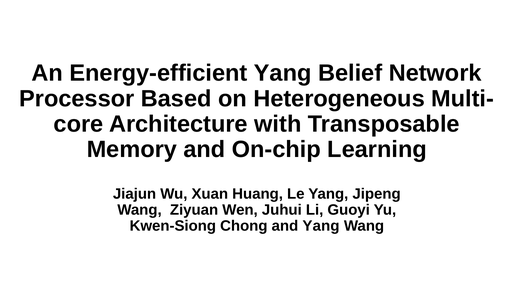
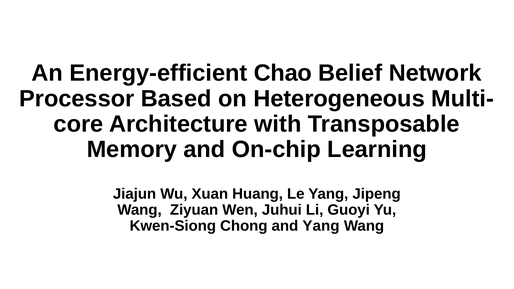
Energy-efficient Yang: Yang -> Chao (283, 73)
